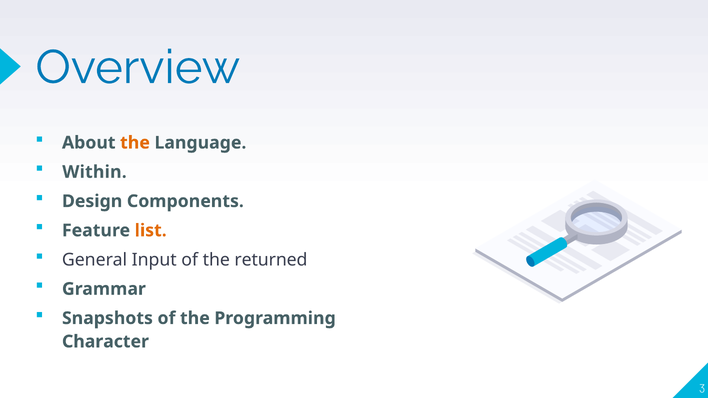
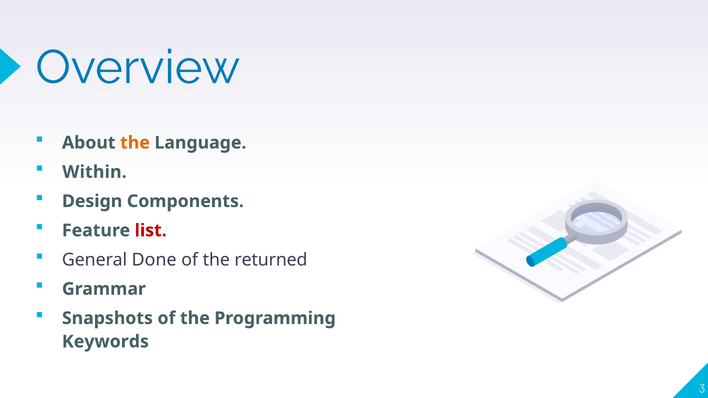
list colour: orange -> red (151, 231)
Input: Input -> Done (154, 260)
Character: Character -> Keywords (105, 342)
